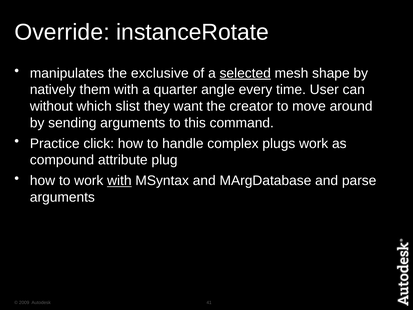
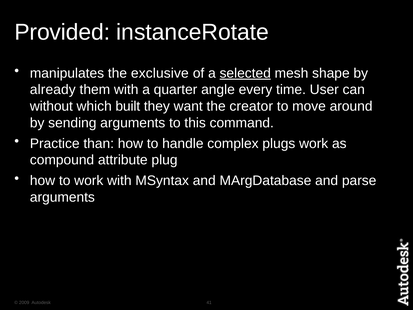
Override: Override -> Provided (62, 32)
natively: natively -> already (53, 90)
slist: slist -> built (128, 106)
click: click -> than (99, 143)
with underline: present -> none (119, 181)
